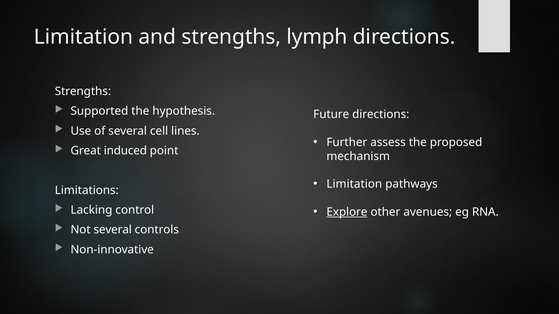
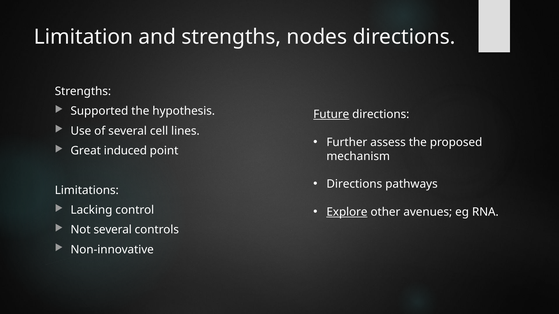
lymph: lymph -> nodes (317, 37)
Future underline: none -> present (331, 114)
Limitation: Limitation -> Directions (354, 184)
